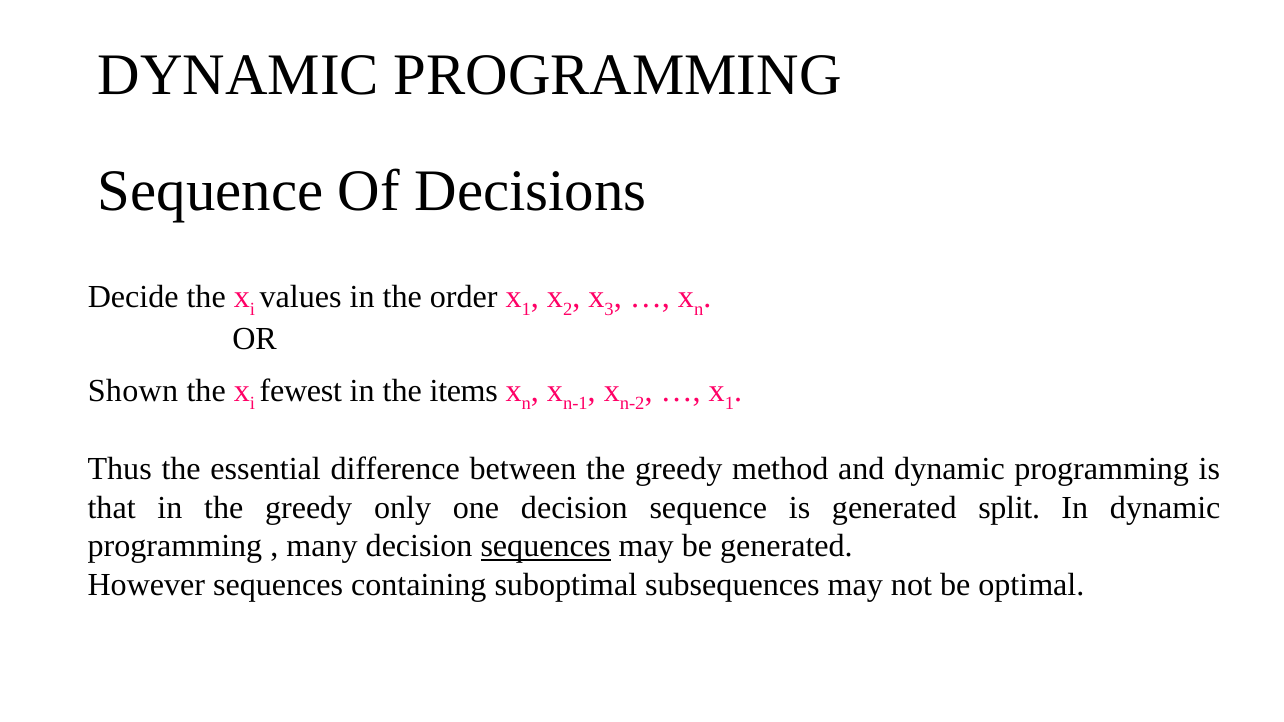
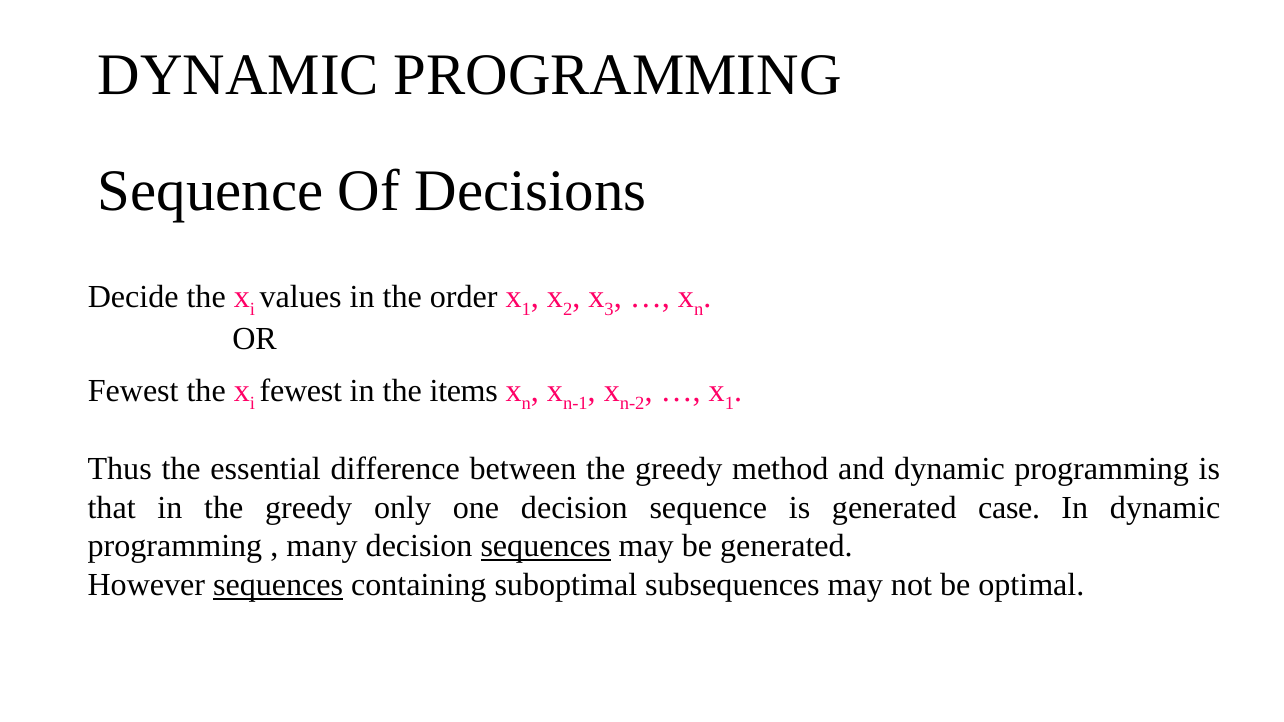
Shown: Shown -> Fewest (133, 391)
split: split -> case (1009, 508)
sequences underline: none -> present (278, 585)
